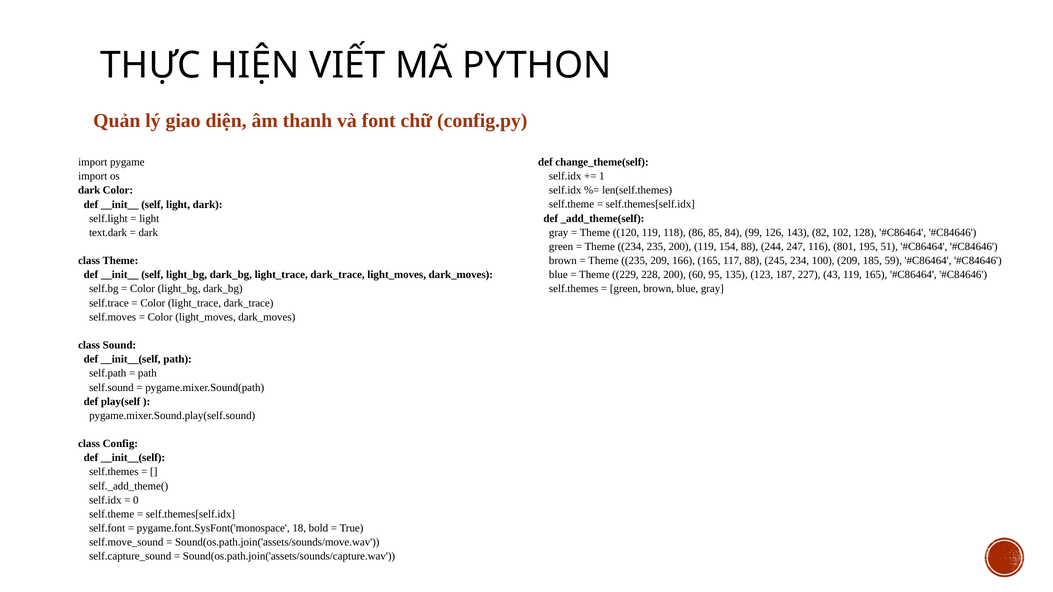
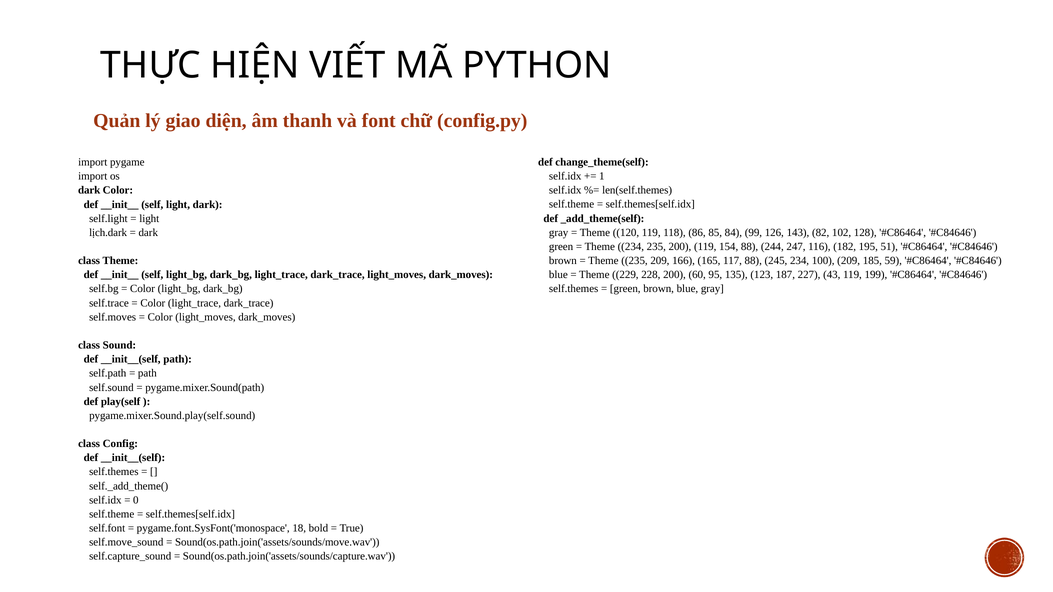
text.dark: text.dark -> lịch.dark (108, 233)
801: 801 -> 182 (845, 247)
119 165: 165 -> 199 (876, 275)
